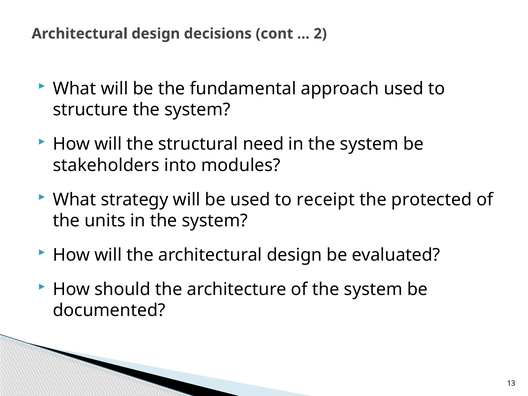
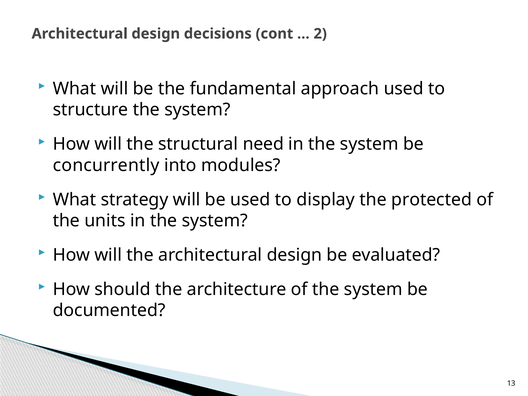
stakeholders: stakeholders -> concurrently (106, 165)
receipt: receipt -> display (326, 200)
